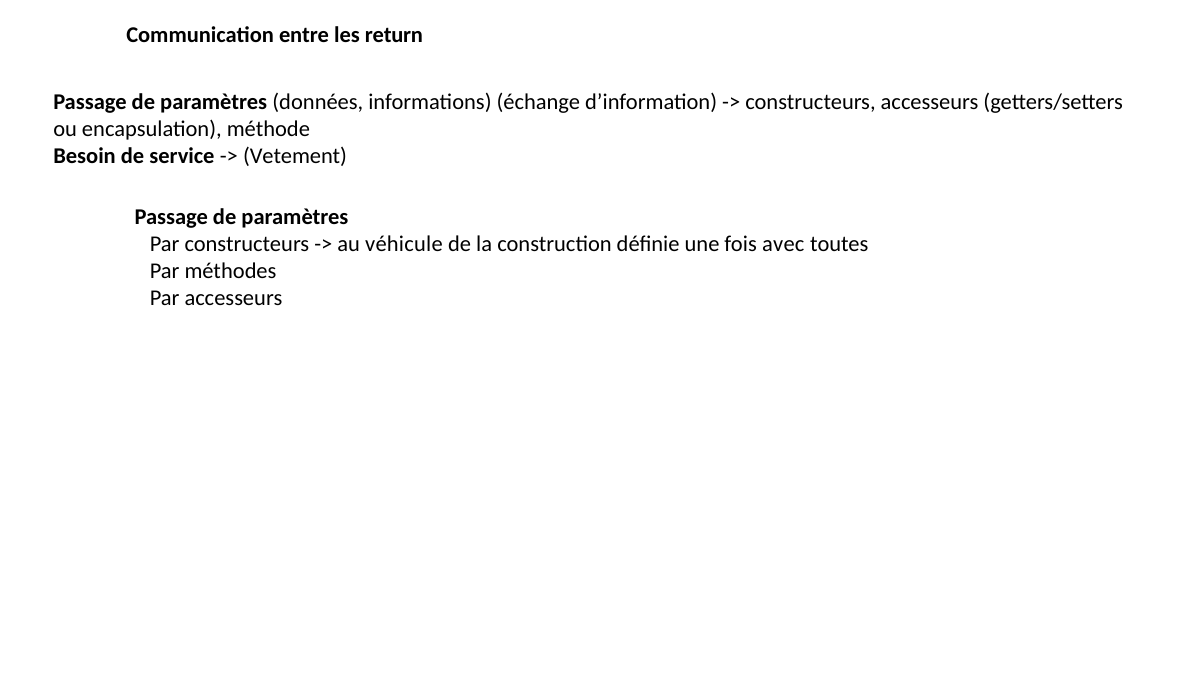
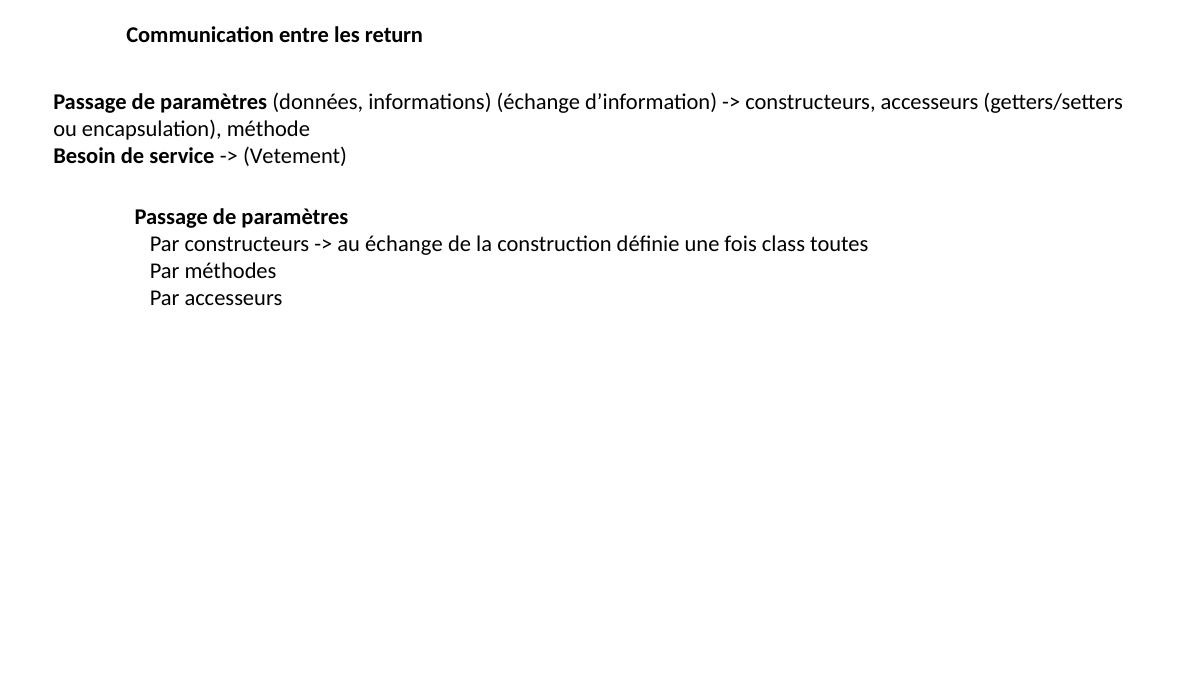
au véhicule: véhicule -> échange (404, 244)
avec: avec -> class (783, 244)
